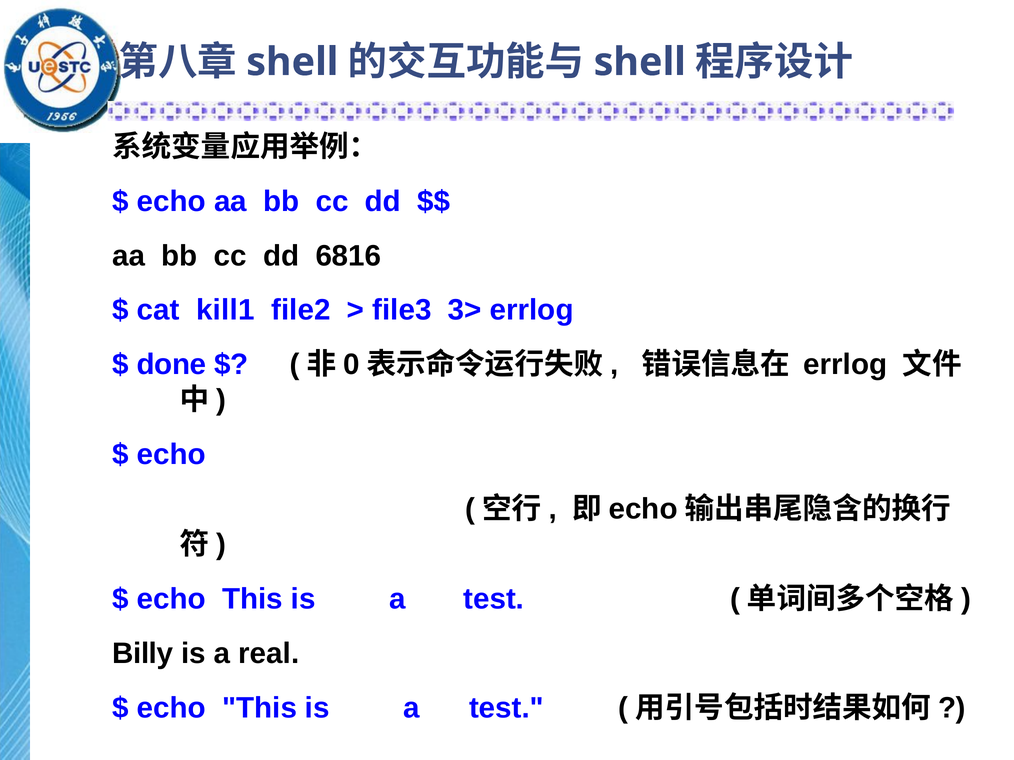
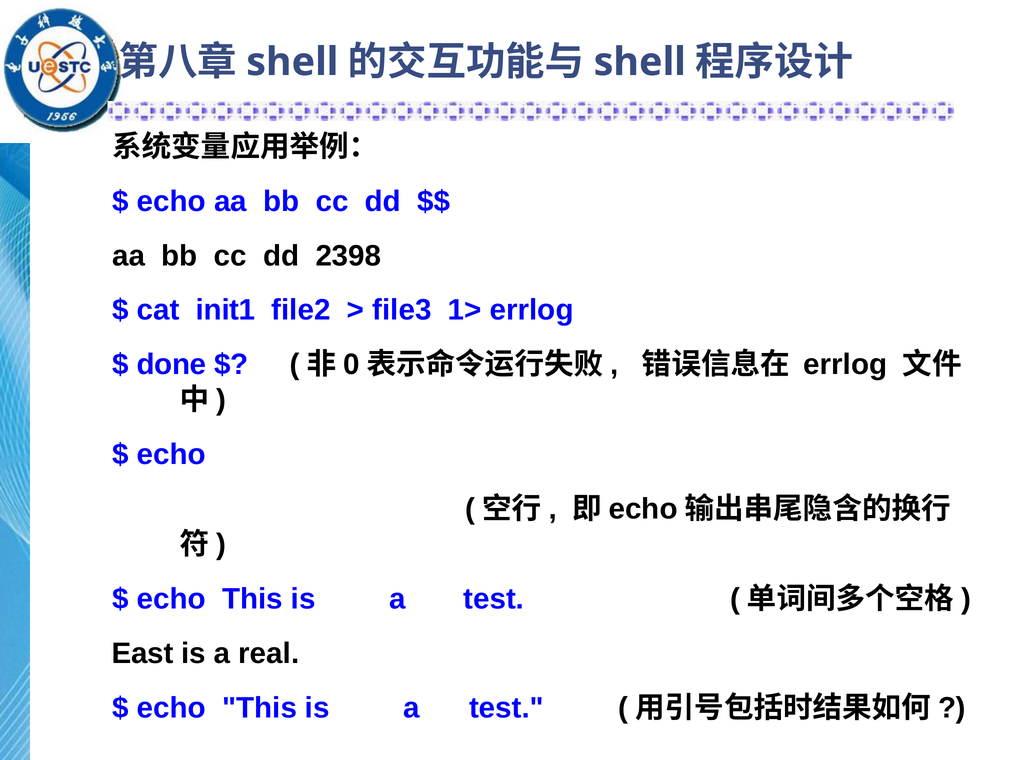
6816: 6816 -> 2398 (348, 256)
kill1: kill1 -> init1 (226, 310)
3>: 3> -> 1> (465, 310)
Billy: Billy -> East (143, 654)
